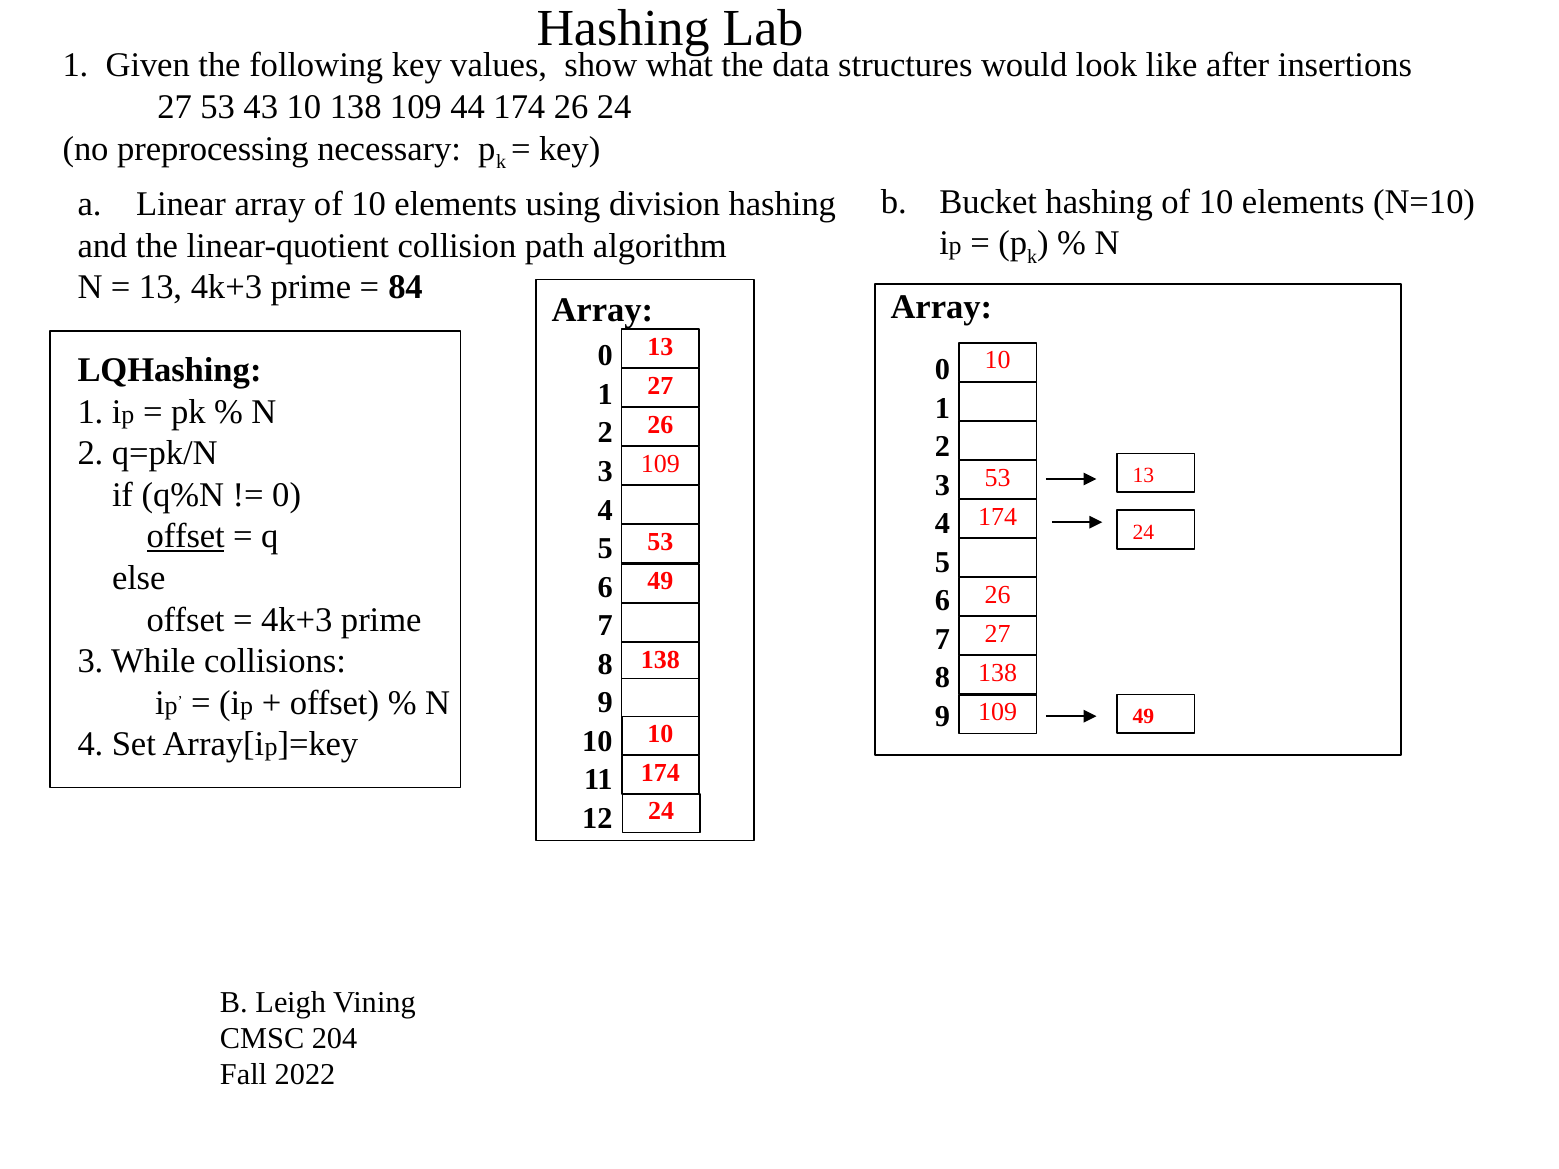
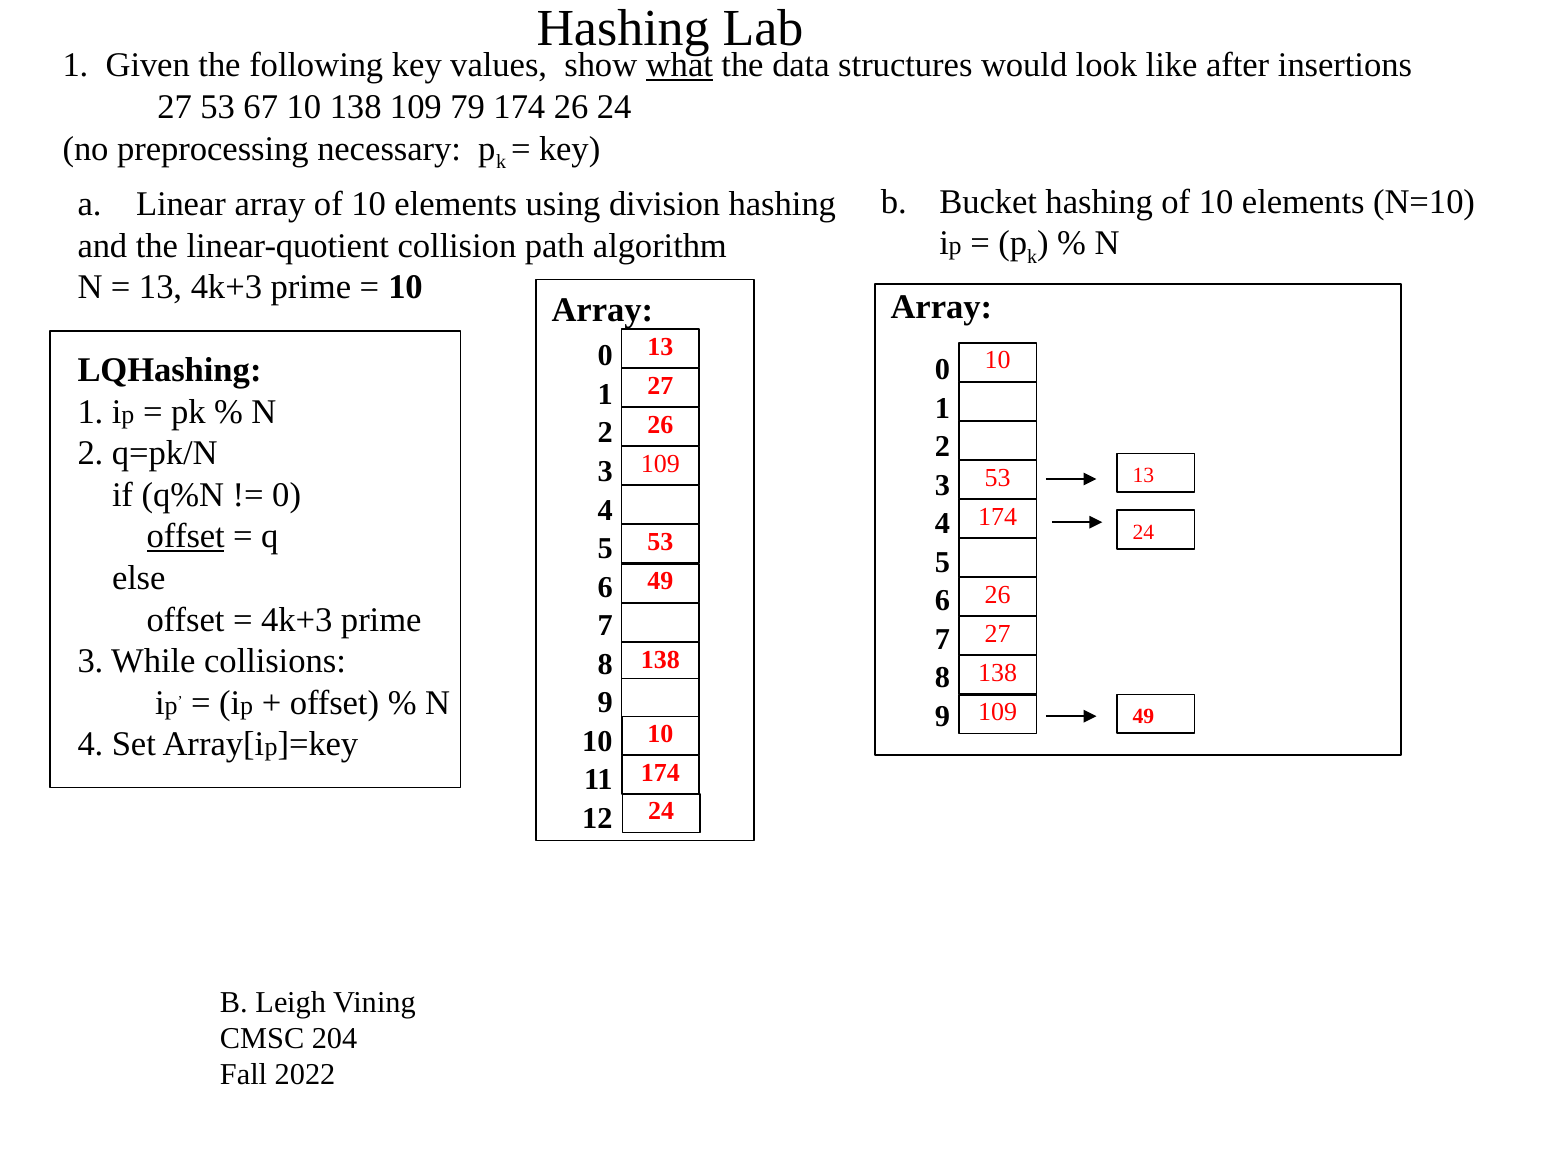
what underline: none -> present (679, 66)
43: 43 -> 67 (261, 107)
44: 44 -> 79 (468, 107)
84: 84 -> 10 (406, 287)
